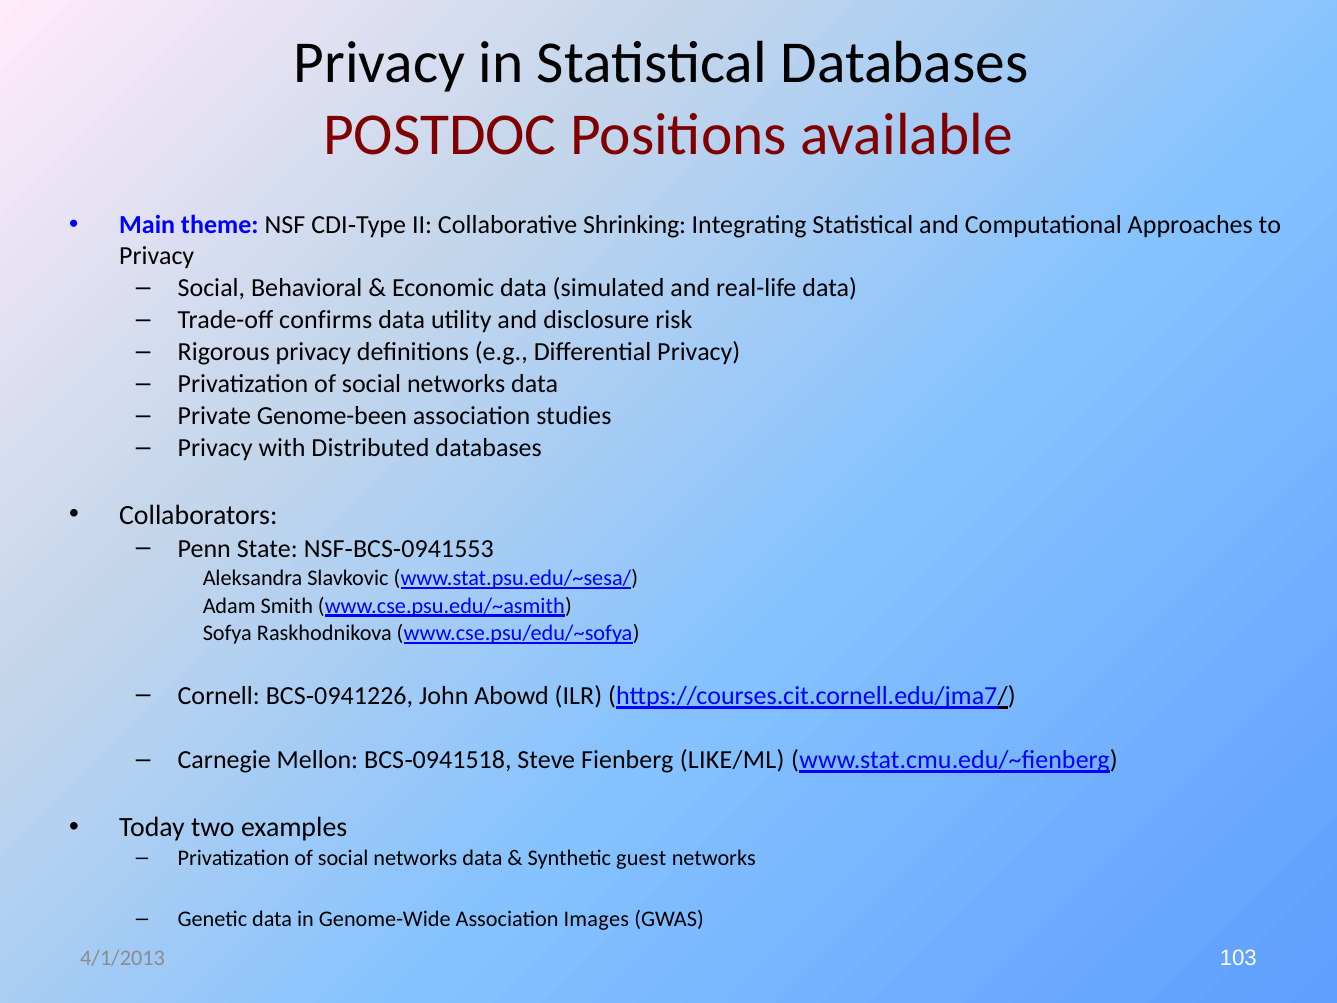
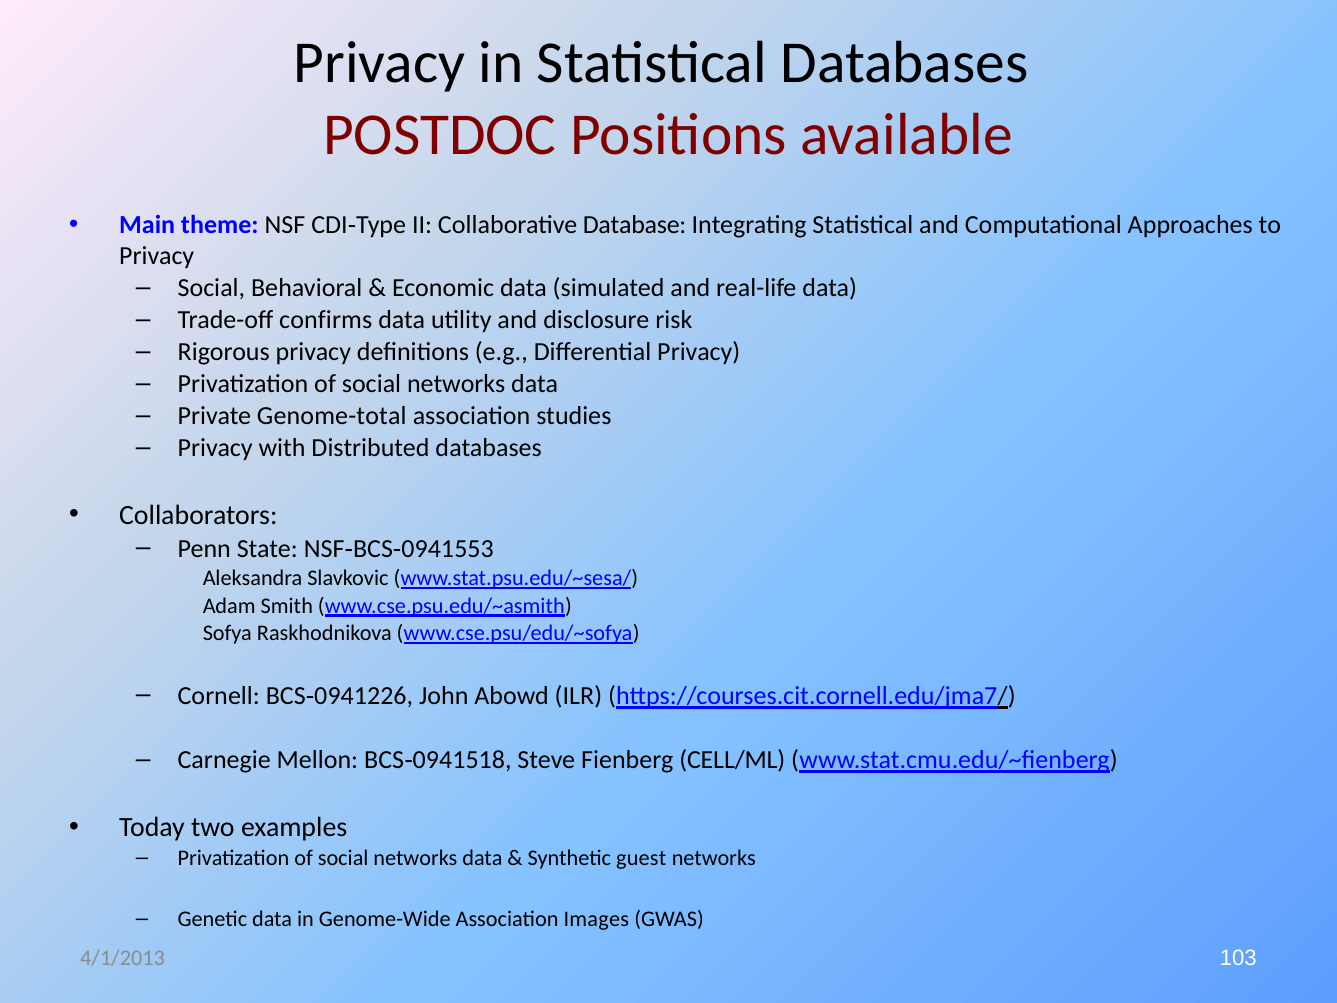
Shrinking: Shrinking -> Database (635, 225)
Genome-been: Genome-been -> Genome-total (332, 416)
LIKE/ML: LIKE/ML -> CELL/ML (732, 760)
